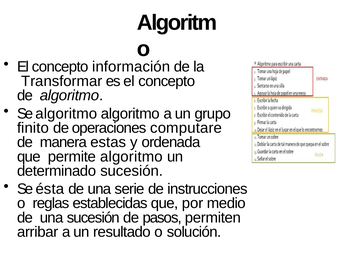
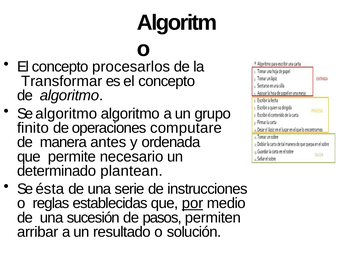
información: información -> procesarlos (131, 67)
estas: estas -> antes (108, 142)
permite algoritmo: algoritmo -> necesario (132, 157)
determinado sucesión: sucesión -> plantean (132, 171)
por underline: none -> present (193, 203)
